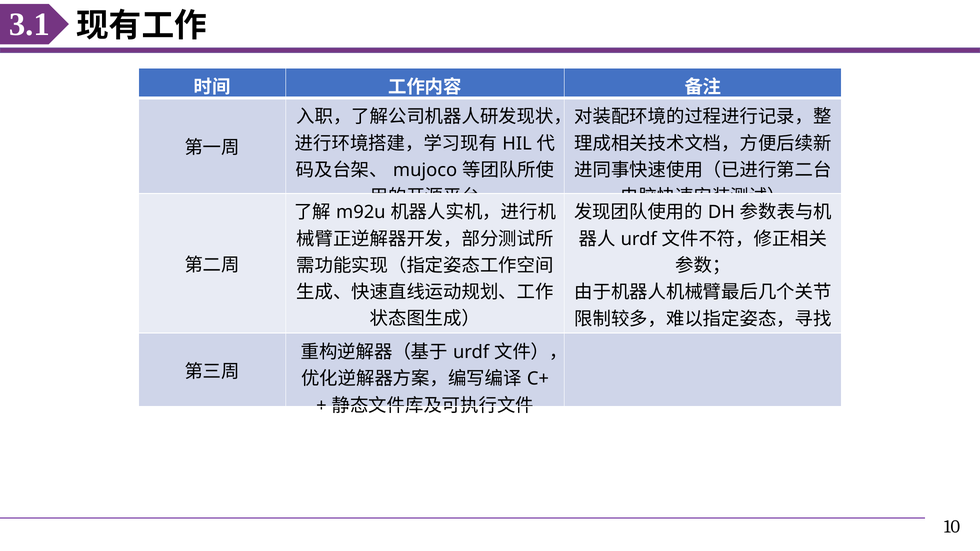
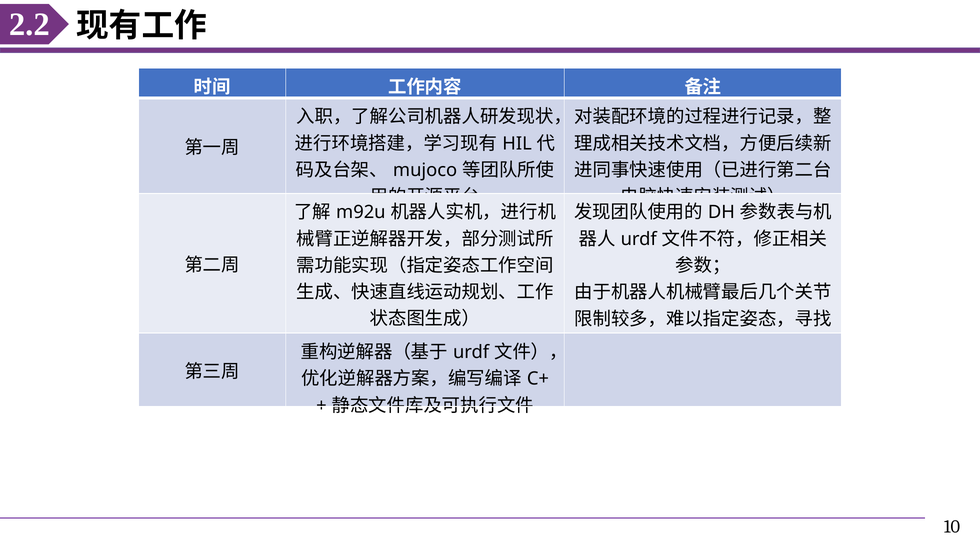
3.1: 3.1 -> 2.2 (29, 24)
